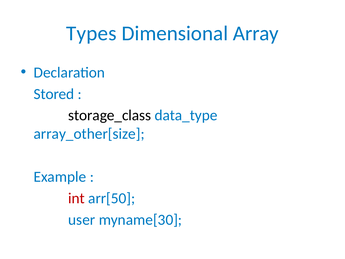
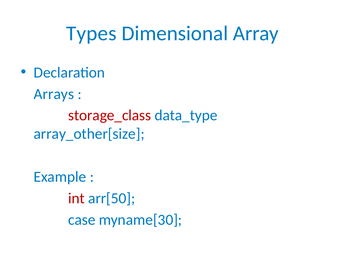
Stored: Stored -> Arrays (54, 94)
storage_class colour: black -> red (110, 115)
user: user -> case (82, 220)
